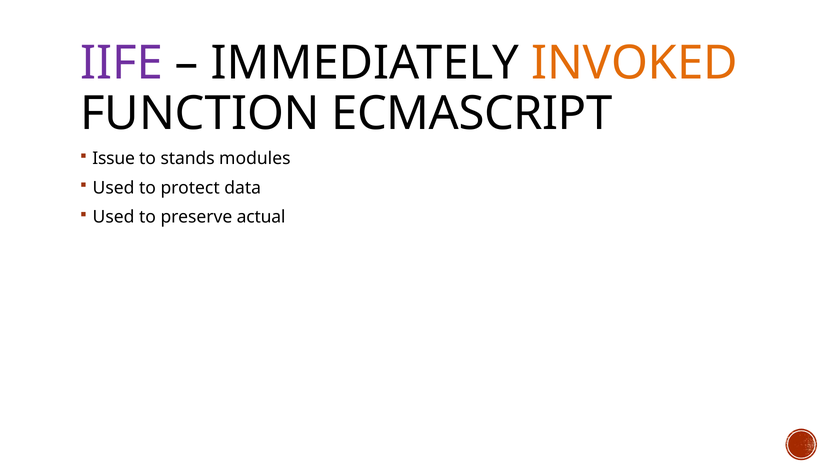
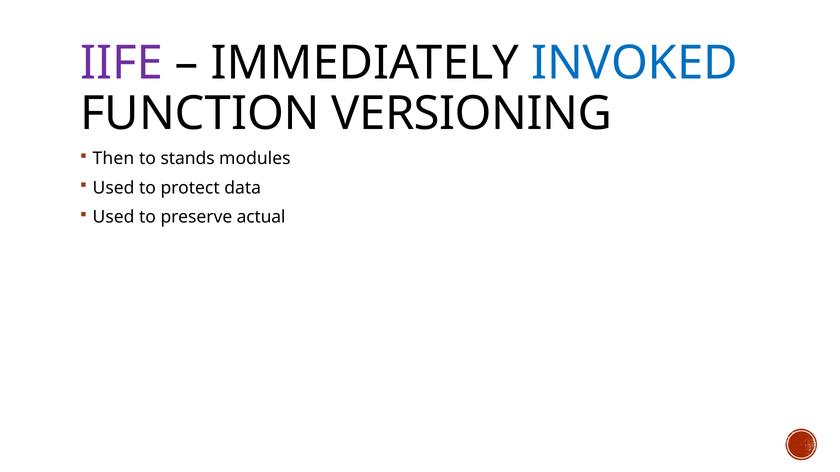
INVOKED colour: orange -> blue (634, 63)
ECMASCRIPT: ECMASCRIPT -> VERSIONING (472, 114)
Issue: Issue -> Then (113, 159)
